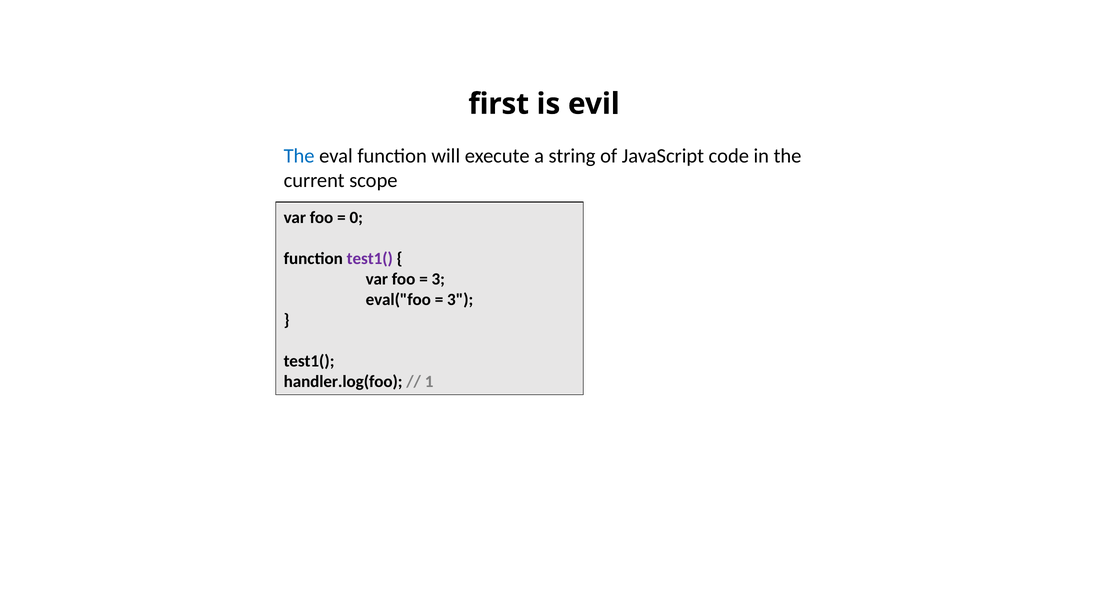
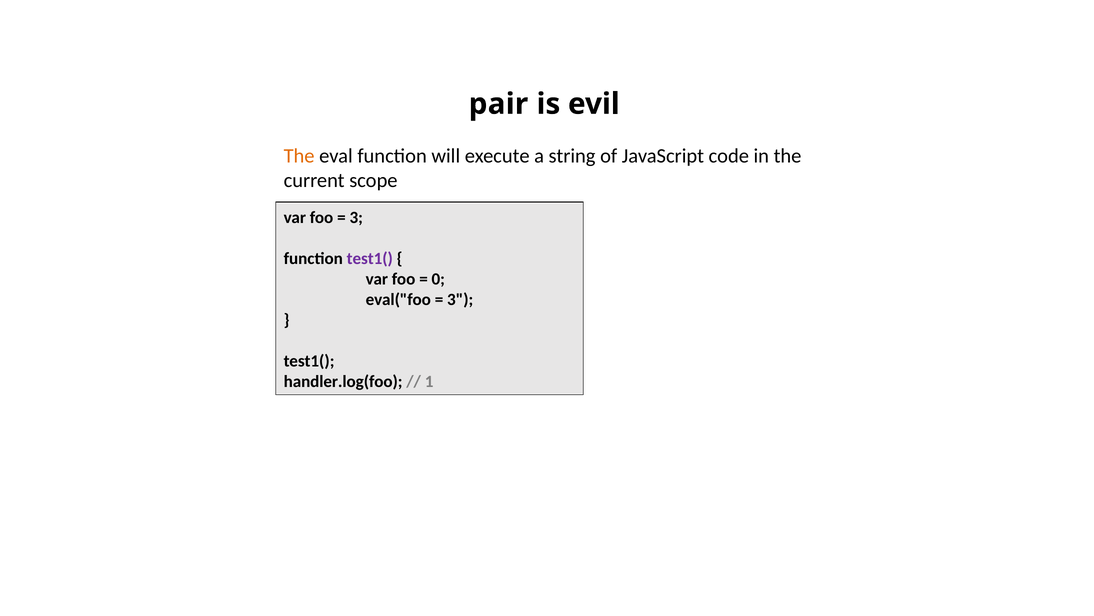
first: first -> pair (498, 104)
The colour: blue -> orange (299, 156)
0: 0 -> 3 (356, 217)
3: 3 -> 0 (438, 279)
